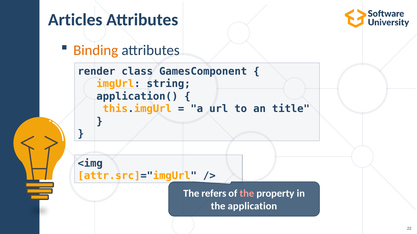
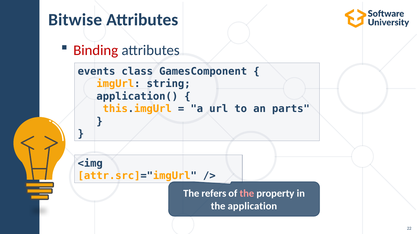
Articles: Articles -> Bitwise (75, 20)
Binding colour: orange -> red (96, 50)
render: render -> events (96, 72)
title: title -> parts (291, 109)
